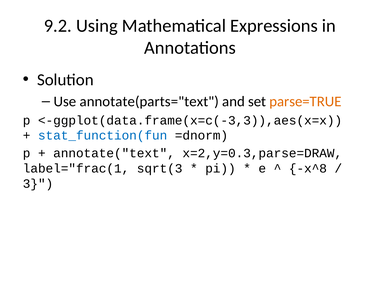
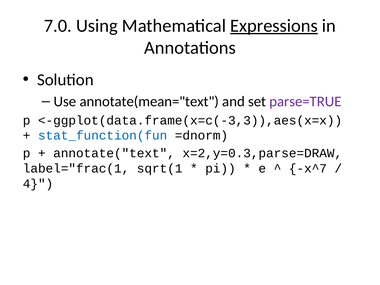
9.2: 9.2 -> 7.0 (58, 26)
Expressions underline: none -> present (274, 26)
annotate(parts="text: annotate(parts="text -> annotate(mean="text (149, 102)
parse=TRUE colour: orange -> purple (305, 102)
sqrt(3: sqrt(3 -> sqrt(1 (160, 168)
x^8: x^8 -> x^7 (308, 168)
3: 3 -> 4 (38, 184)
